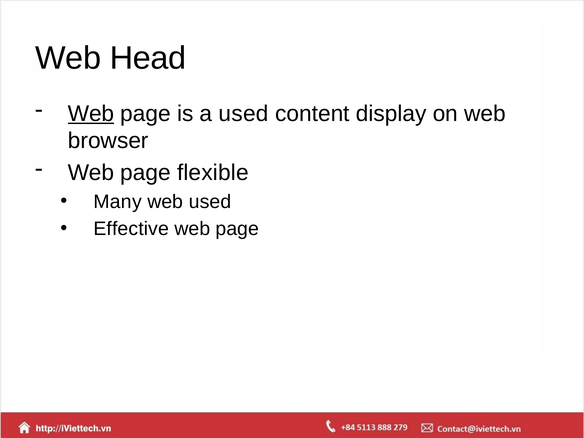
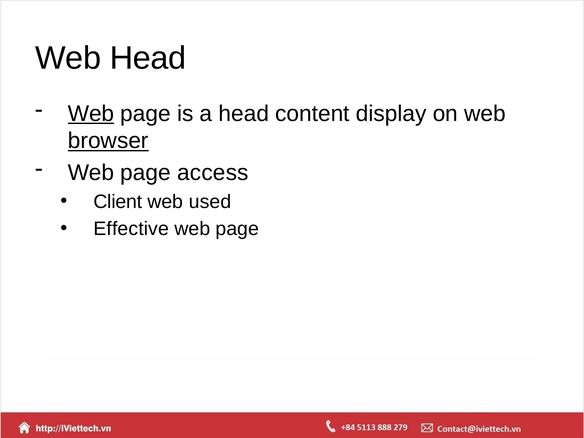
a used: used -> head (244, 114)
browser underline: none -> present (108, 141)
flexible: flexible -> access (213, 173)
Many: Many -> Client (118, 202)
